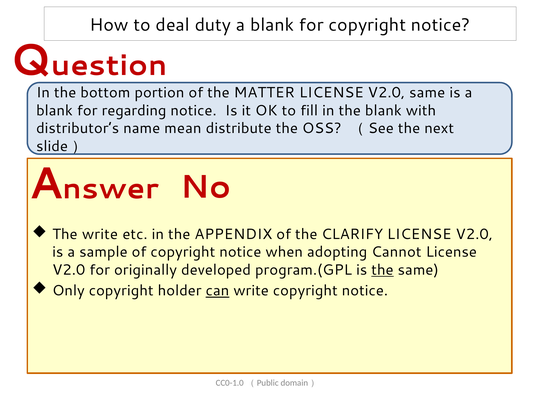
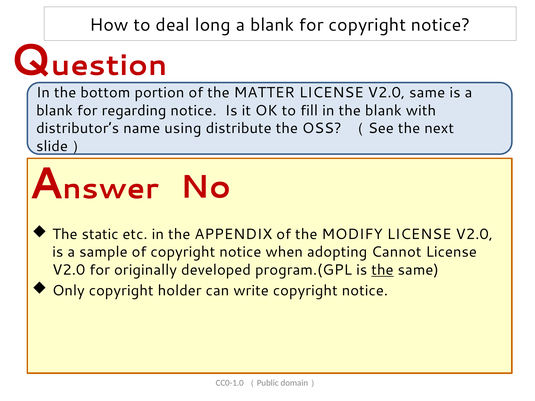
duty: duty -> long (213, 25)
mean: mean -> using (183, 128)
The write: write -> static (100, 234)
CLARIFY: CLARIFY -> MODIFY (352, 234)
can underline: present -> none (217, 291)
